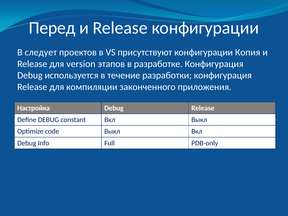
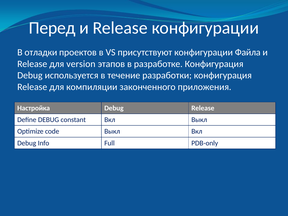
следует: следует -> отладки (41, 52)
Копия: Копия -> Файла (248, 52)
